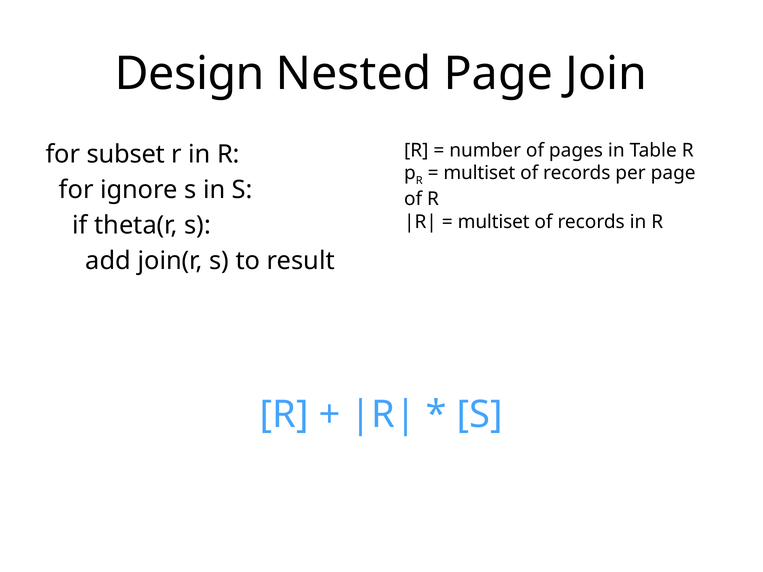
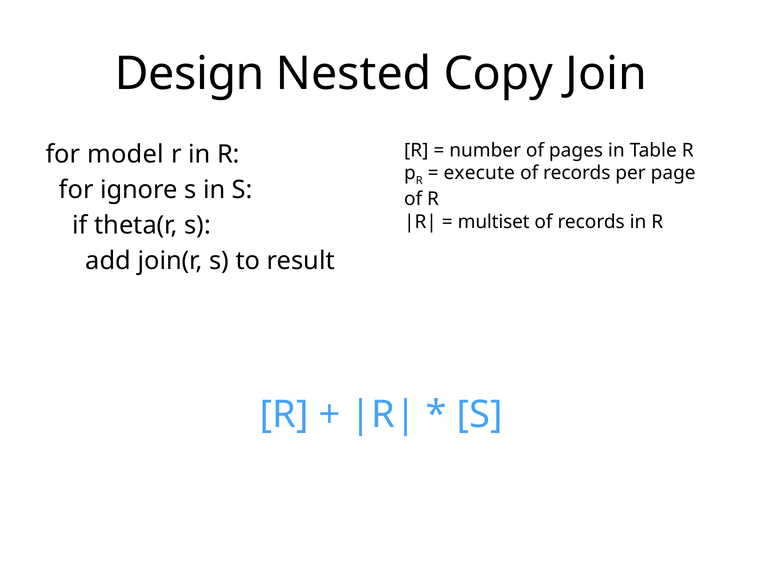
Nested Page: Page -> Copy (498, 74)
subset: subset -> model (126, 154)
multiset: multiset -> execute (479, 173)
